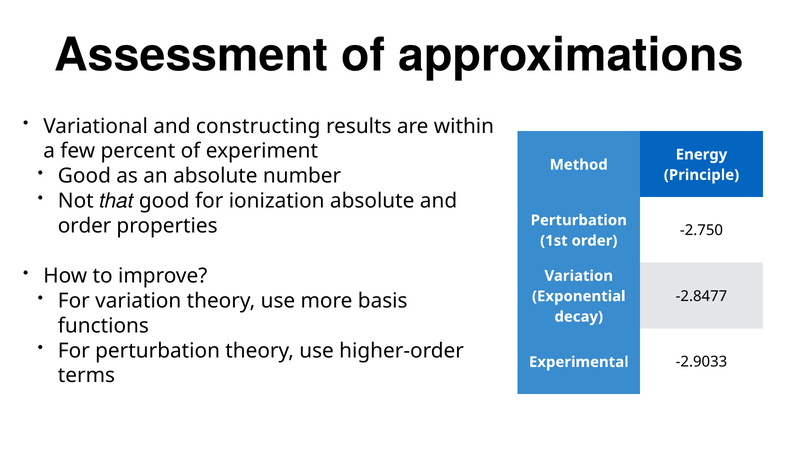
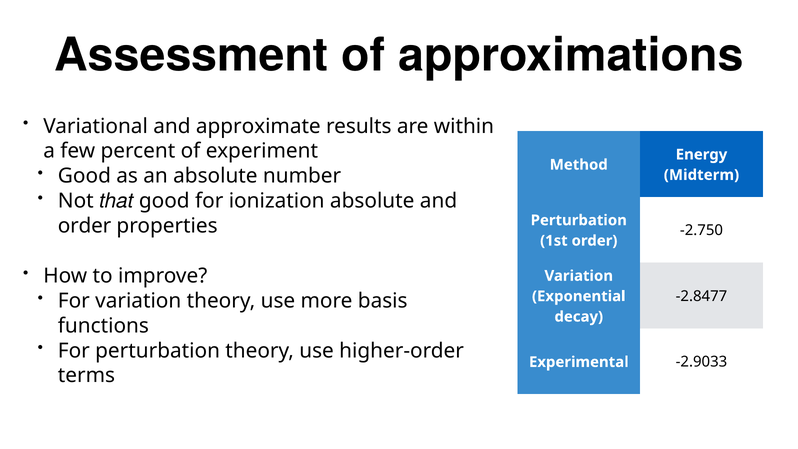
constructing: constructing -> approximate (258, 126)
Principle: Principle -> Midterm (701, 175)
